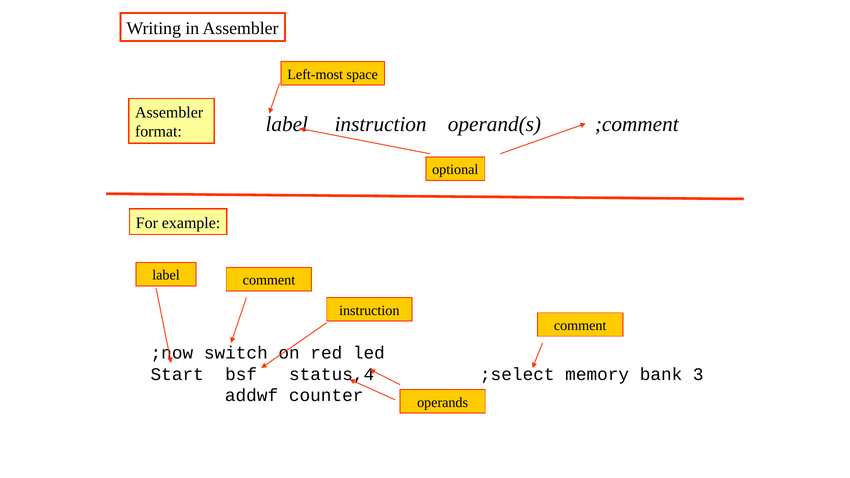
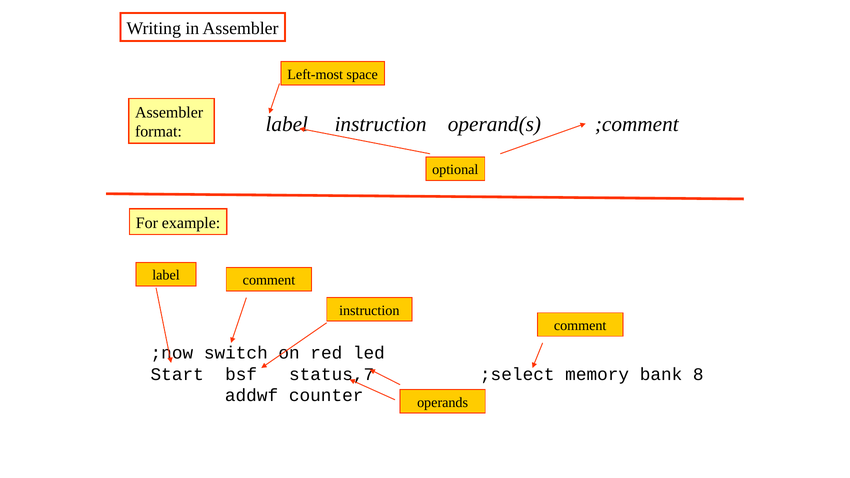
status,4: status,4 -> status,7 (332, 374)
3: 3 -> 8 (698, 374)
